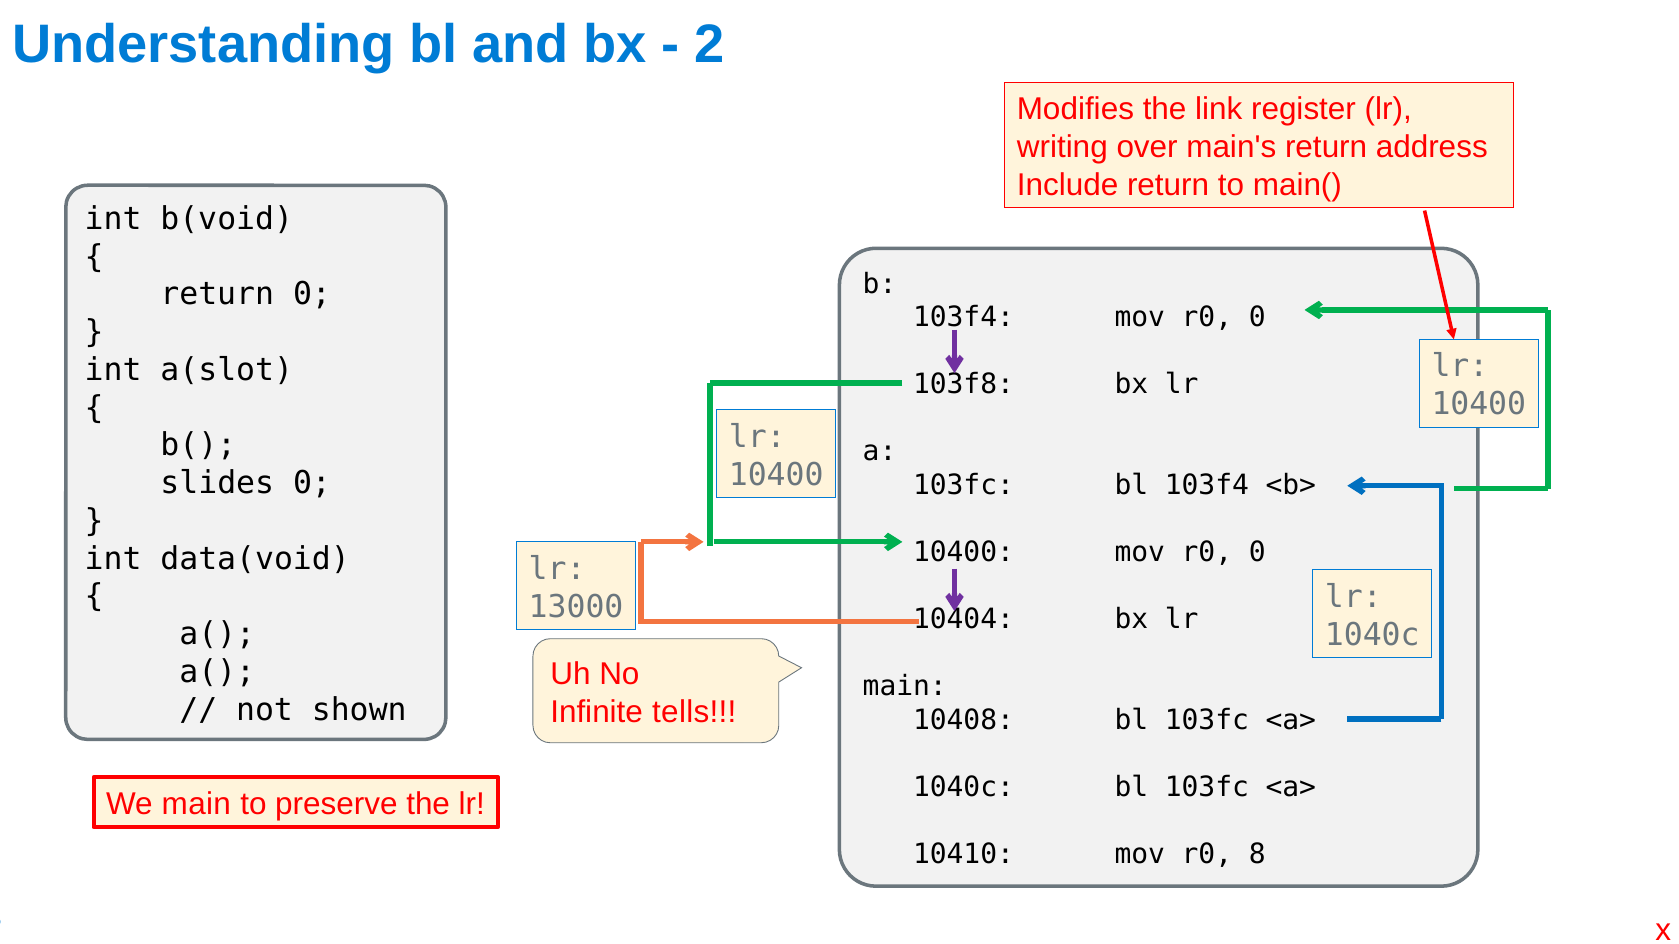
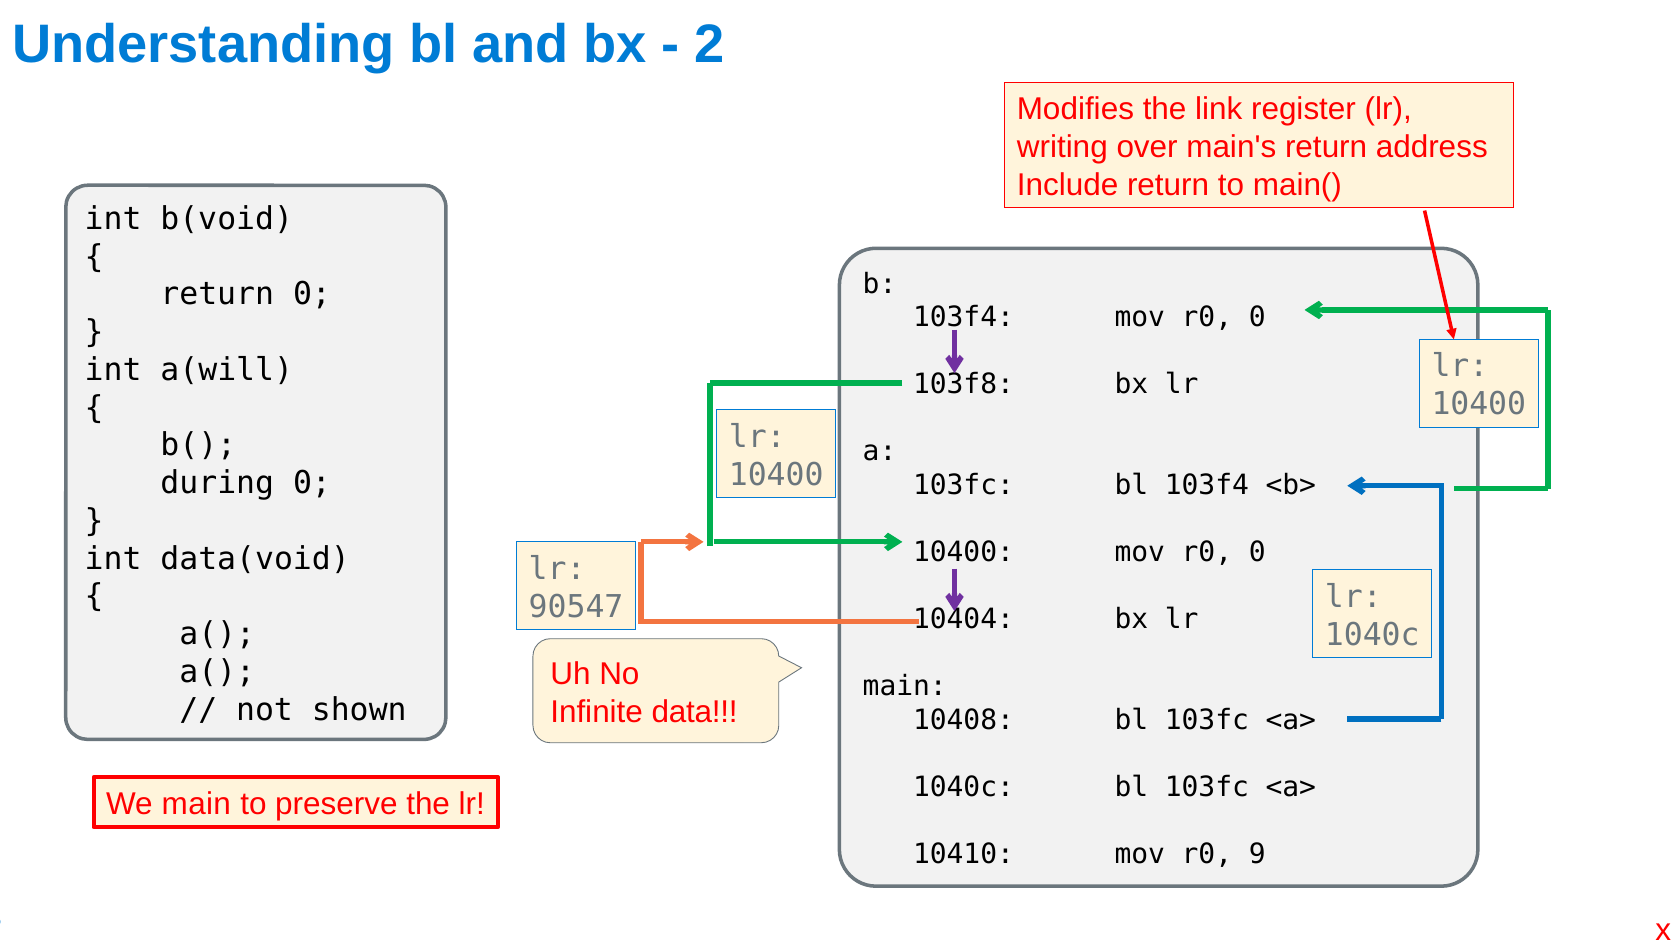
a(slot: a(slot -> a(will (227, 370)
slides: slides -> during (217, 484)
13000: 13000 -> 90547 (576, 607)
tells: tells -> data (695, 712)
8: 8 -> 9 (1257, 855)
